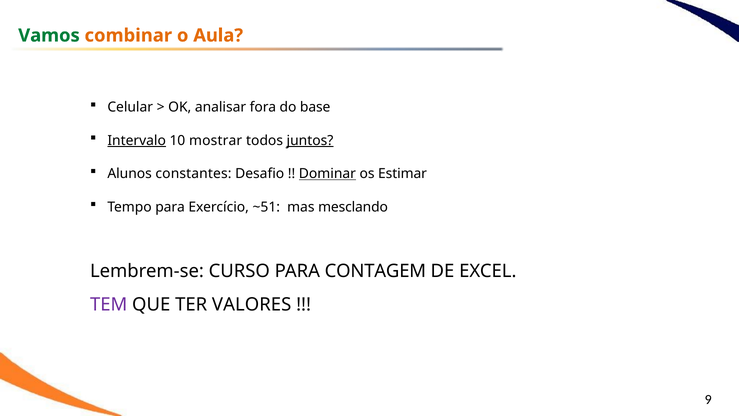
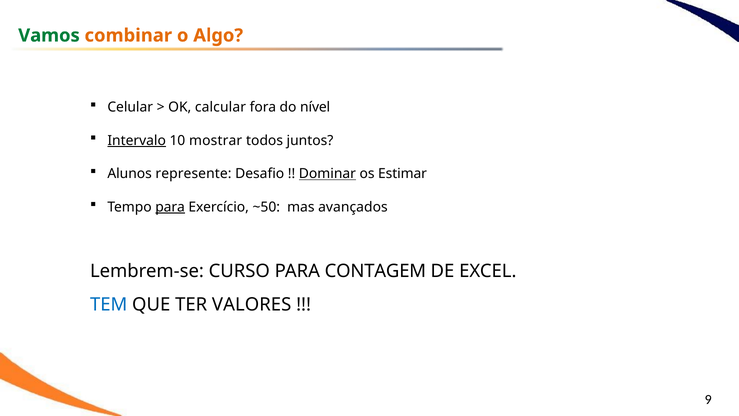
Aula: Aula -> Algo (218, 35)
analisar: analisar -> calcular (220, 107)
base: base -> nível (315, 107)
juntos underline: present -> none (310, 140)
constantes: constantes -> represente (193, 174)
para underline: none -> present (170, 207)
~51: ~51 -> ~50 (266, 207)
mesclando: mesclando -> avançados (353, 207)
TEM colour: purple -> blue (109, 304)
